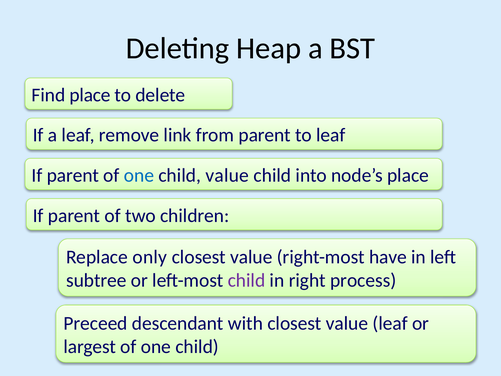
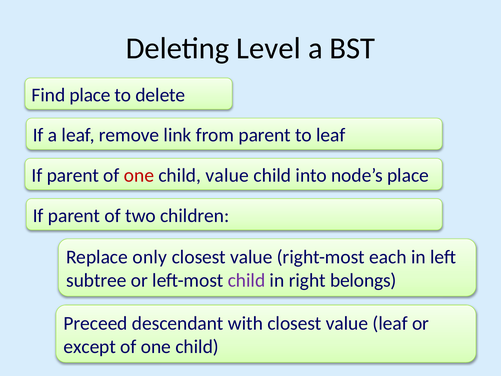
Heap: Heap -> Level (269, 48)
one colour: blue -> red (139, 175)
have: have -> each (388, 257)
process: process -> belongs (363, 280)
largest: largest -> except (90, 346)
